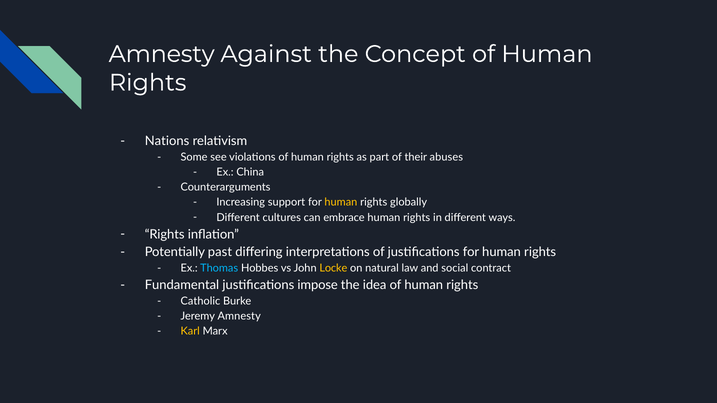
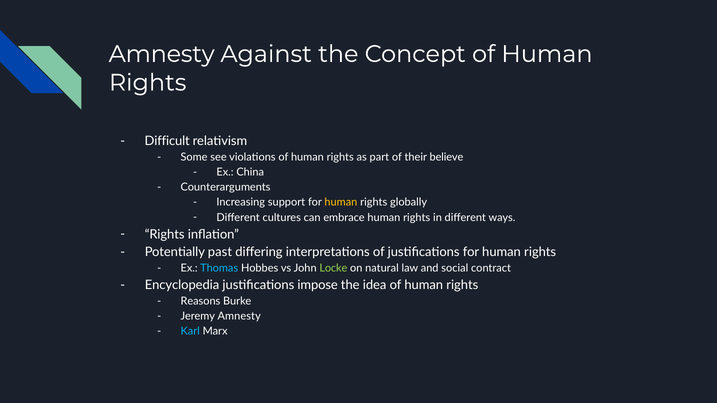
Nations: Nations -> Difficult (167, 141)
abuses: abuses -> believe (446, 157)
Locke colour: yellow -> light green (333, 268)
Fundamental: Fundamental -> Encyclopedia (182, 285)
Catholic: Catholic -> Reasons (200, 301)
Karl colour: yellow -> light blue (190, 332)
